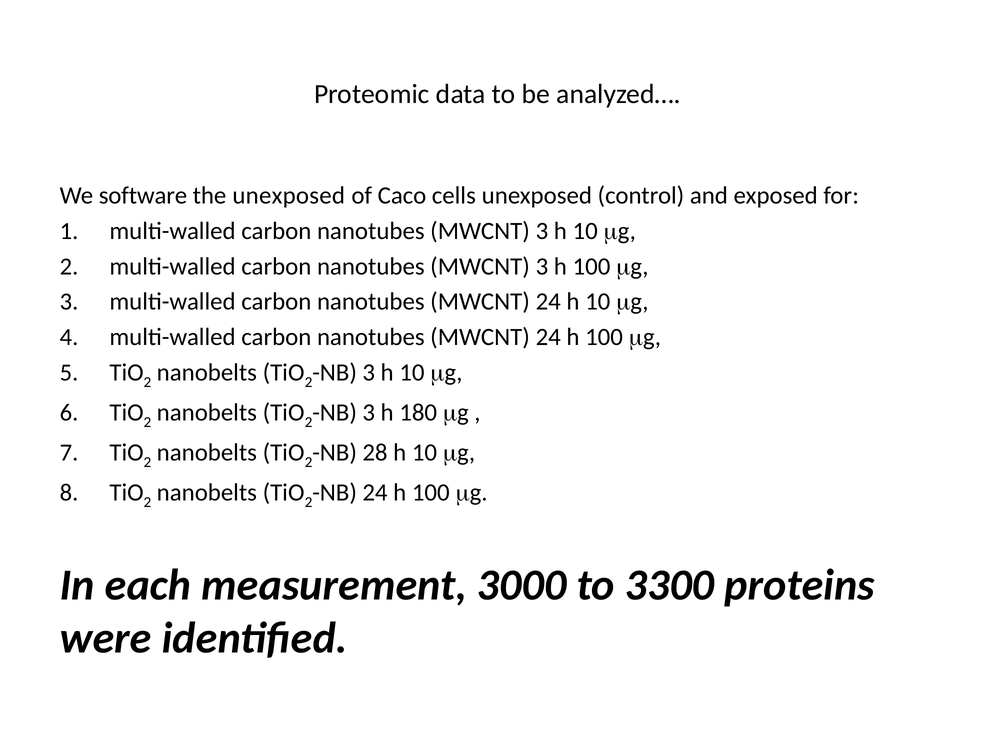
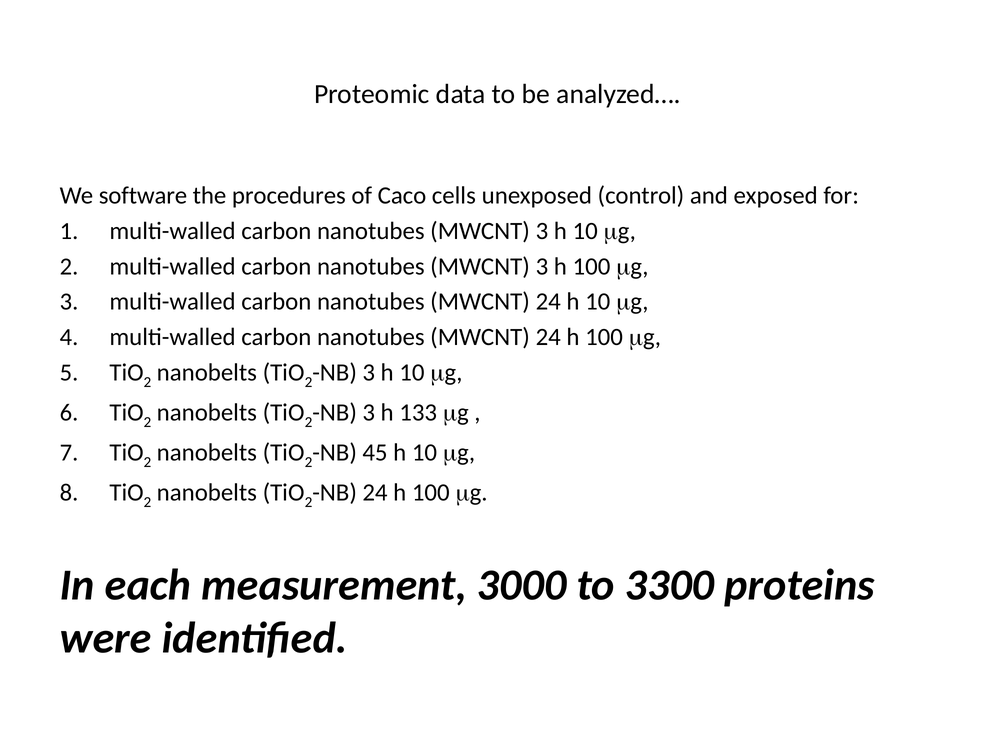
the unexposed: unexposed -> procedures (289, 196)
180: 180 -> 133 (418, 413)
28: 28 -> 45 (375, 453)
